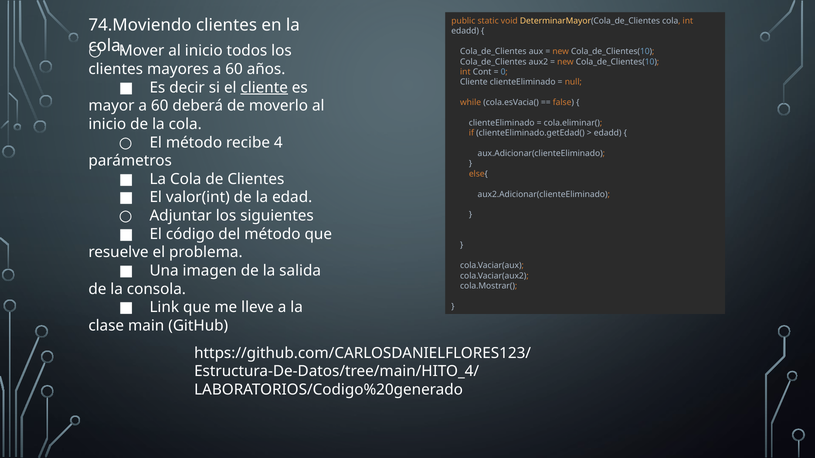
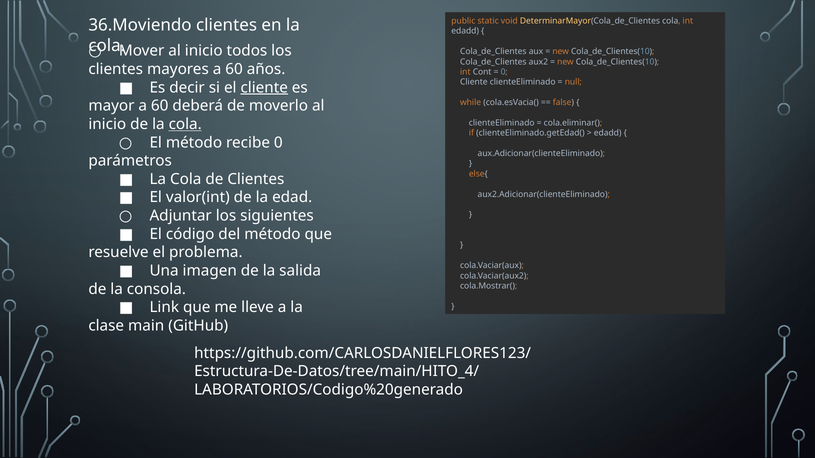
74.Moviendo: 74.Moviendo -> 36.Moviendo (140, 25)
cola underline: none -> present (185, 124)
recibe 4: 4 -> 0 (278, 143)
